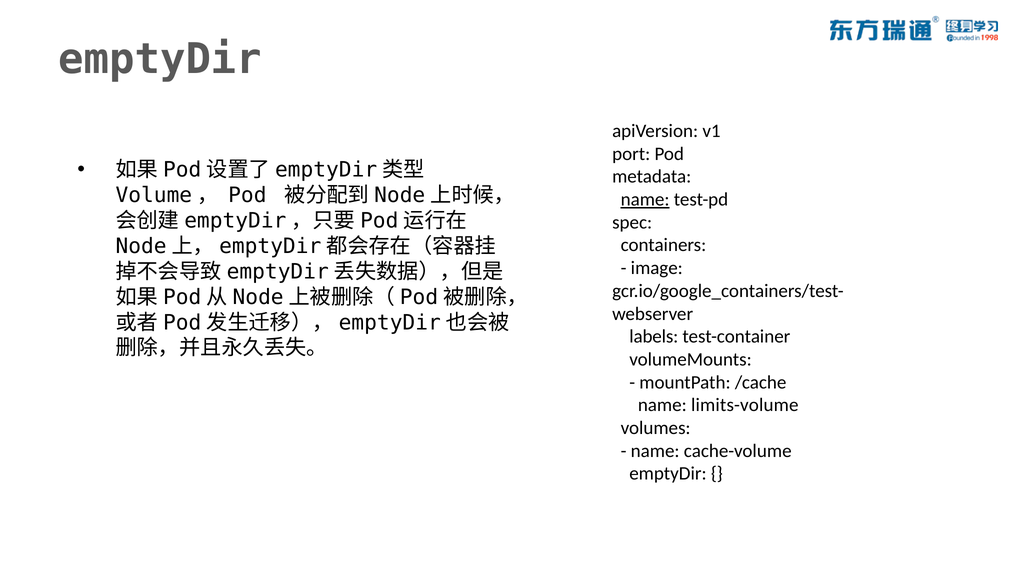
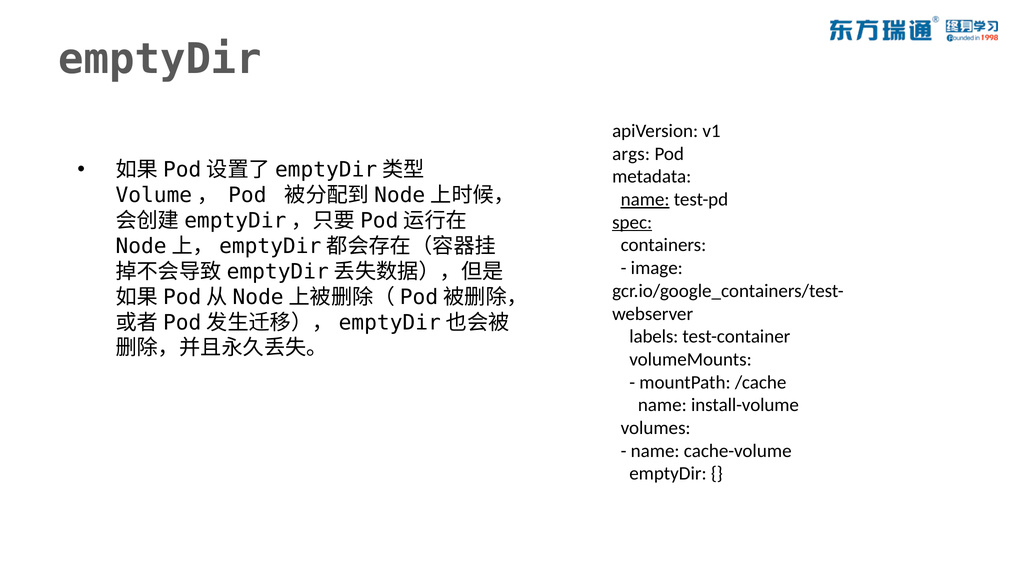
port: port -> args (631, 154)
spec underline: none -> present (632, 223)
limits-volume: limits-volume -> install-volume (745, 405)
